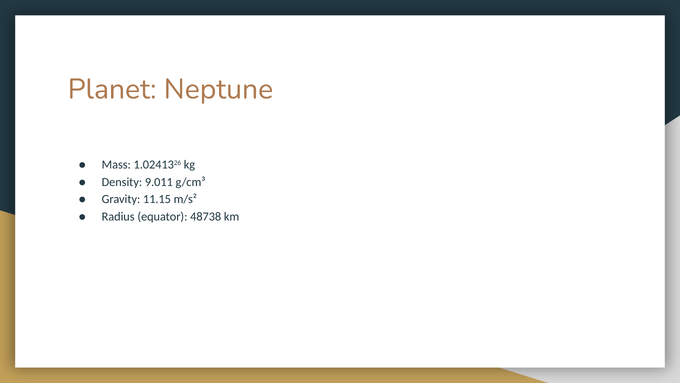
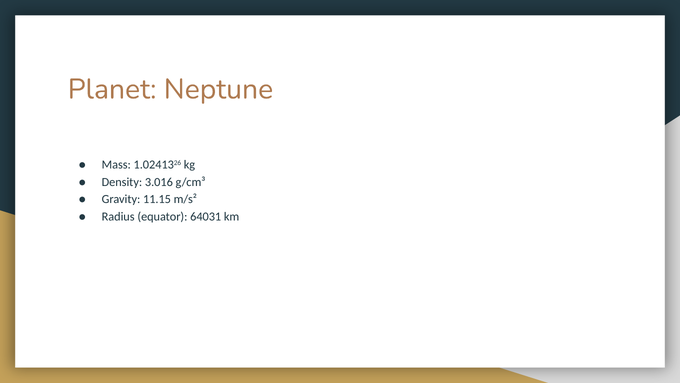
9.011: 9.011 -> 3.016 (159, 182)
48738: 48738 -> 64031 (206, 216)
